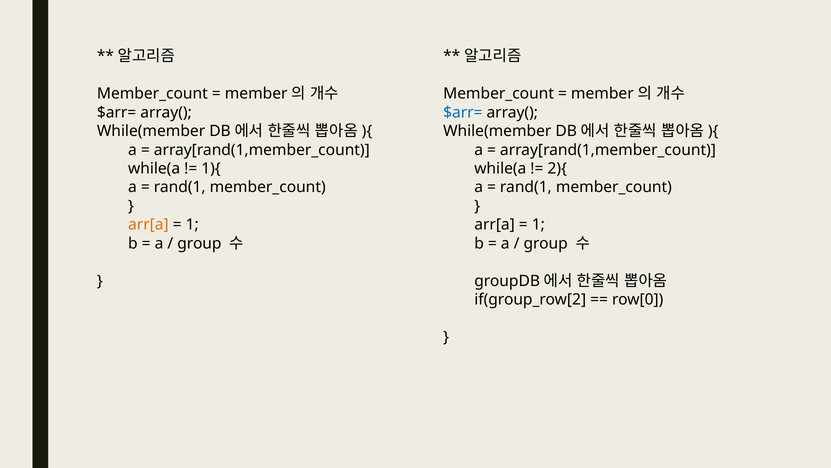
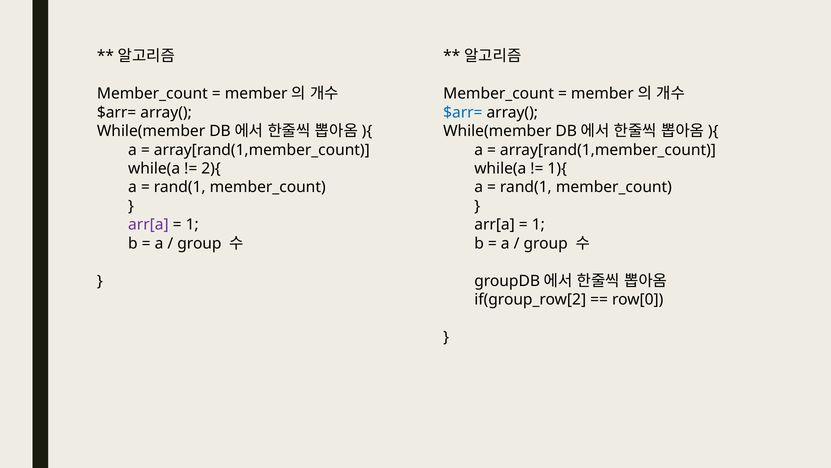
1){: 1){ -> 2){ (211, 168)
2){: 2){ -> 1){ (557, 168)
arr[a colour: orange -> purple (148, 225)
